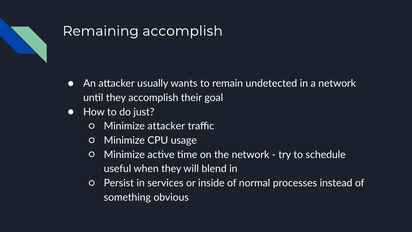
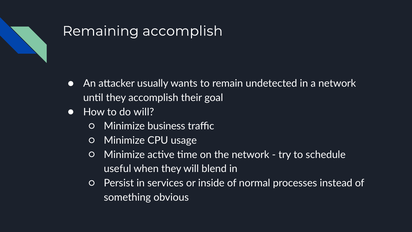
do just: just -> will (144, 112)
Minimize attacker: attacker -> business (166, 126)
